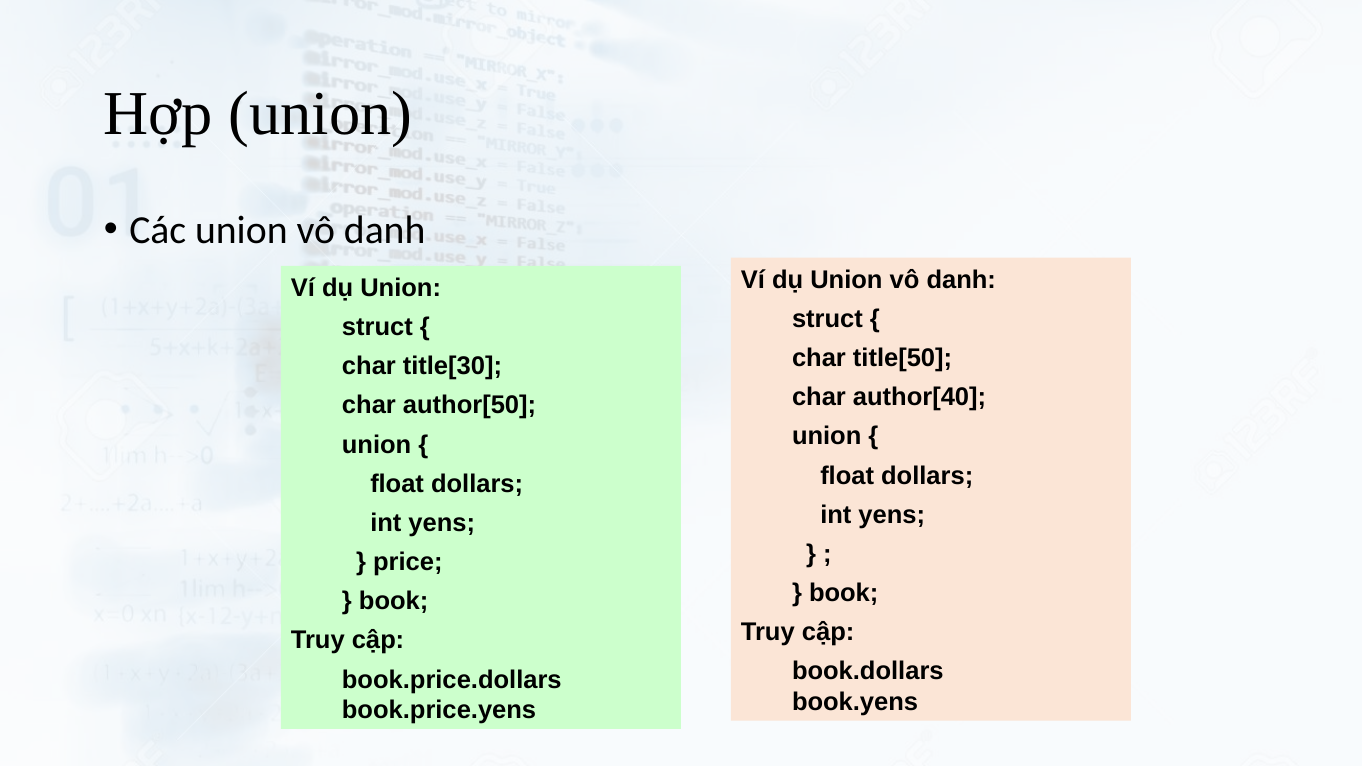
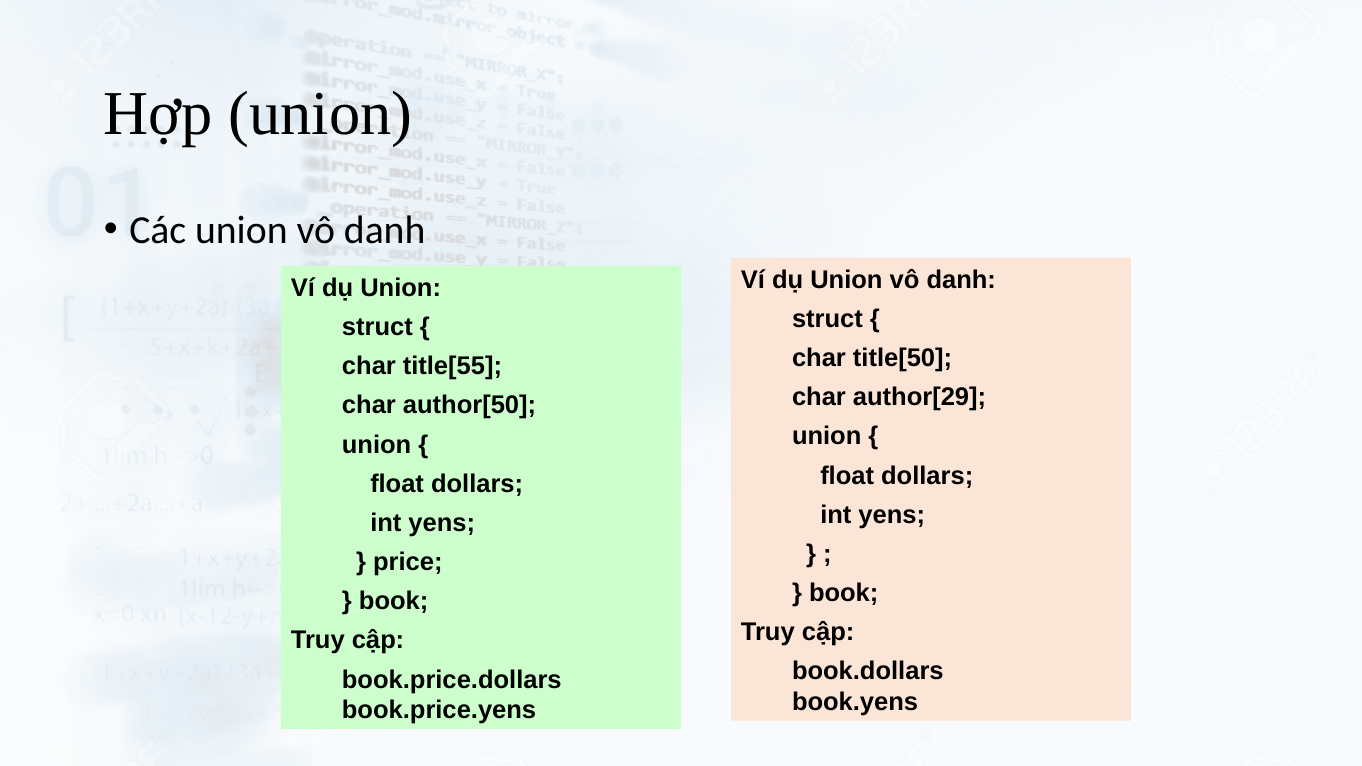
title[30: title[30 -> title[55 (452, 366)
author[40: author[40 -> author[29 (920, 397)
